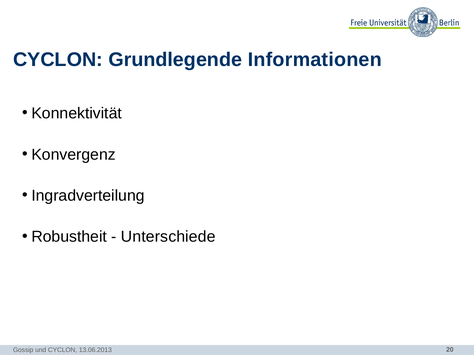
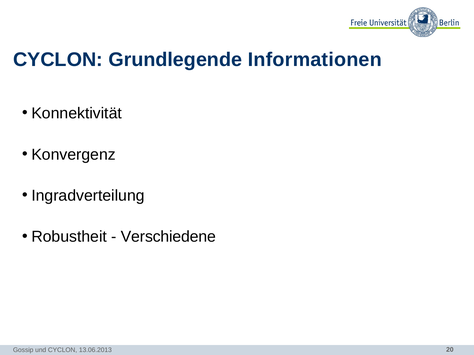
Unterschiede: Unterschiede -> Verschiedene (168, 237)
